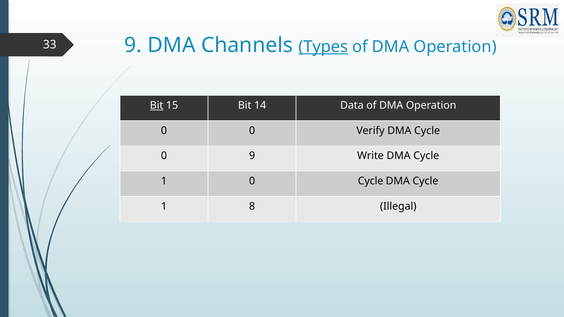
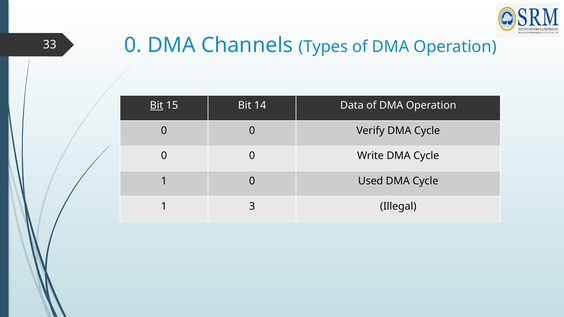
33 9: 9 -> 0 (133, 45)
Types underline: present -> none (323, 47)
9: 9 -> 0 (252, 156)
0 Cycle: Cycle -> Used (371, 181)
8: 8 -> 3 (252, 206)
